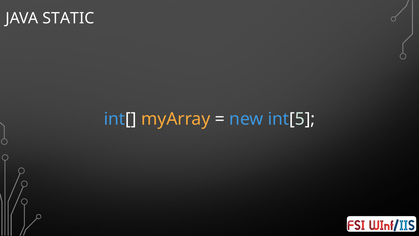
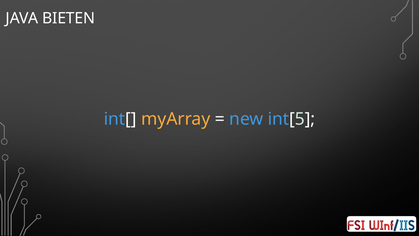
STATIC: STATIC -> BIETEN (69, 18)
